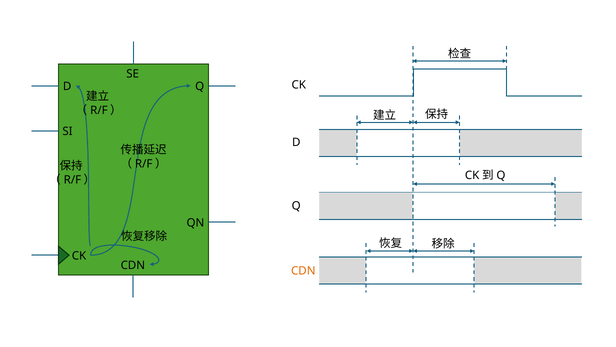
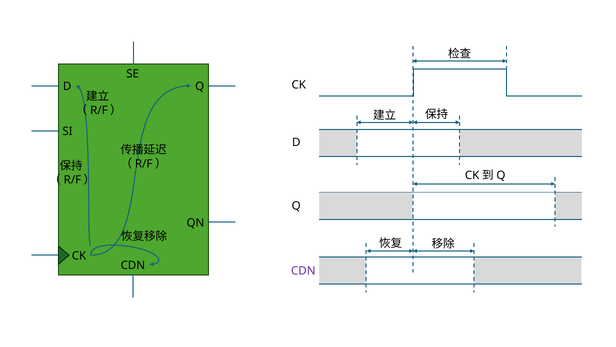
CDN colour: orange -> purple (303, 270)
